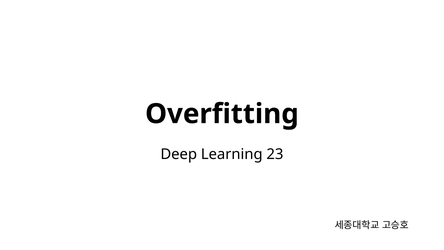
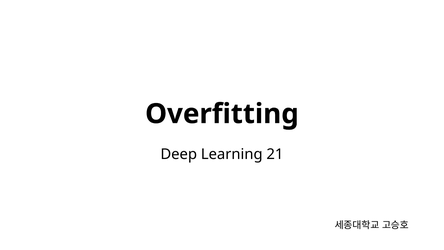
23: 23 -> 21 (275, 154)
